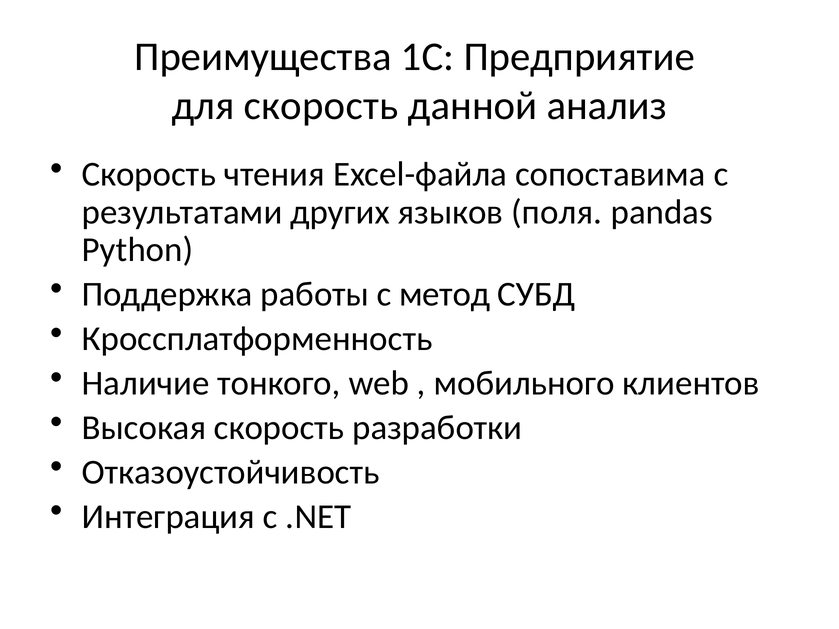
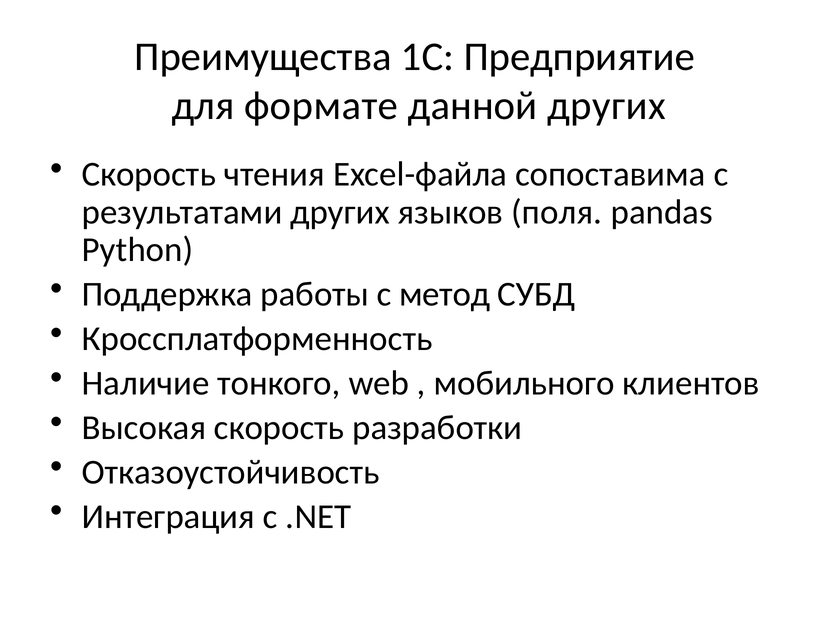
для скорость: скорость -> формате (321, 106)
данной анализ: анализ -> других (607, 106)
